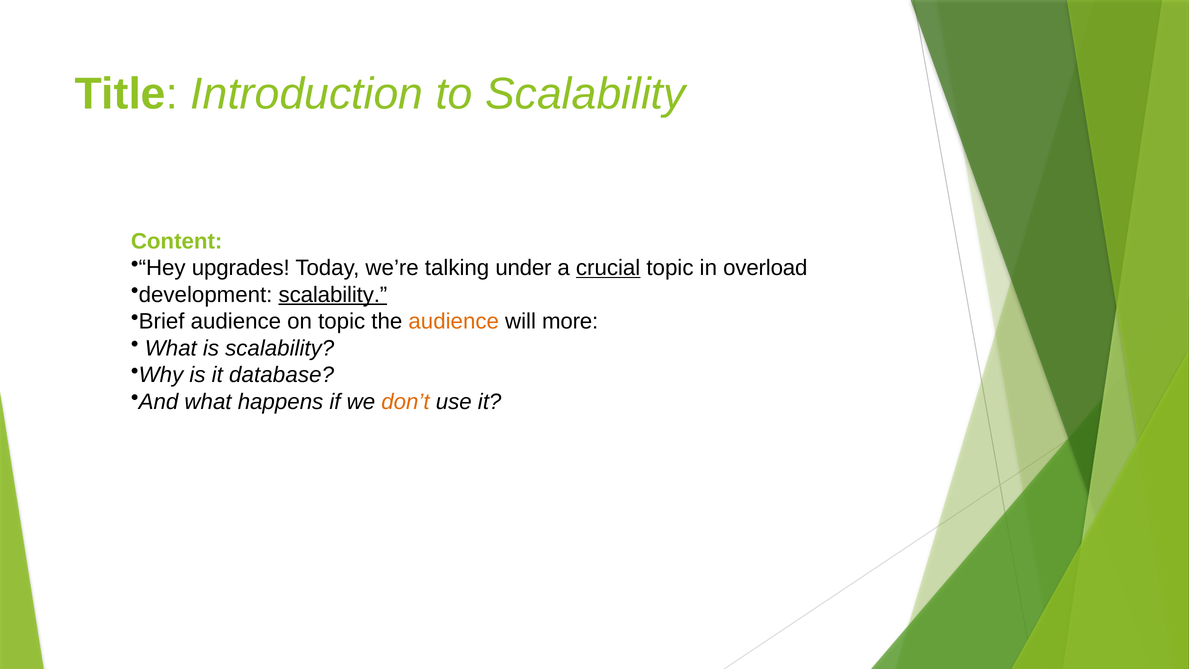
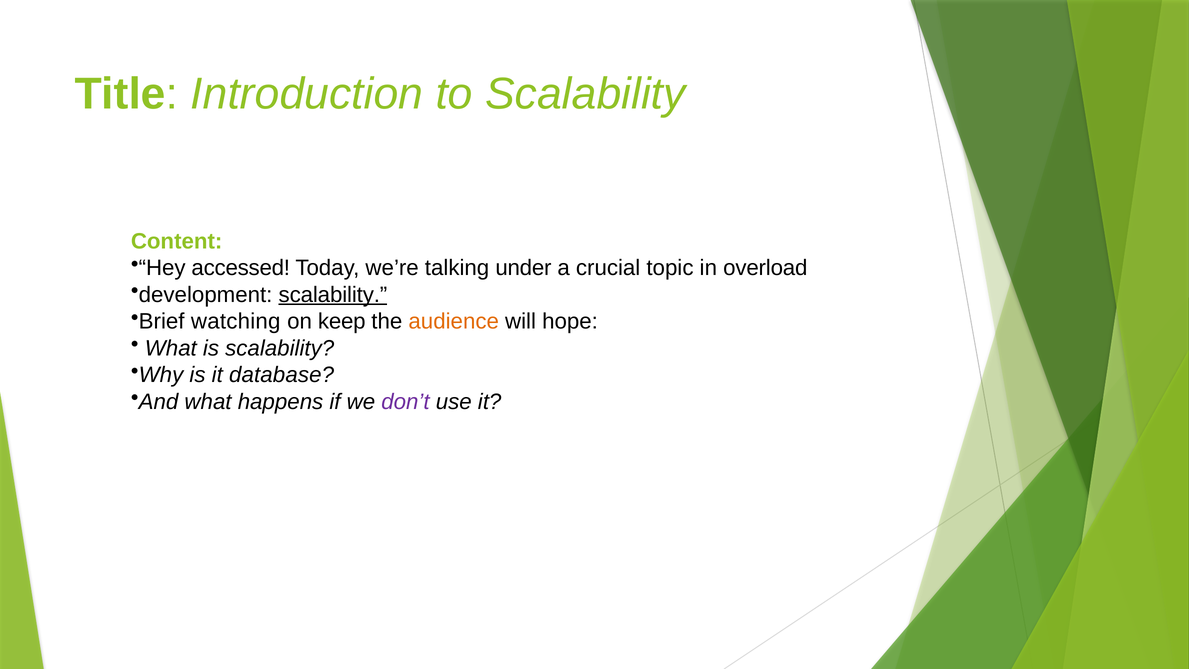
upgrades: upgrades -> accessed (241, 268)
crucial underline: present -> none (608, 268)
Brief audience: audience -> watching (236, 321)
on topic: topic -> keep (342, 321)
more: more -> hope (570, 321)
don’t colour: orange -> purple (405, 402)
